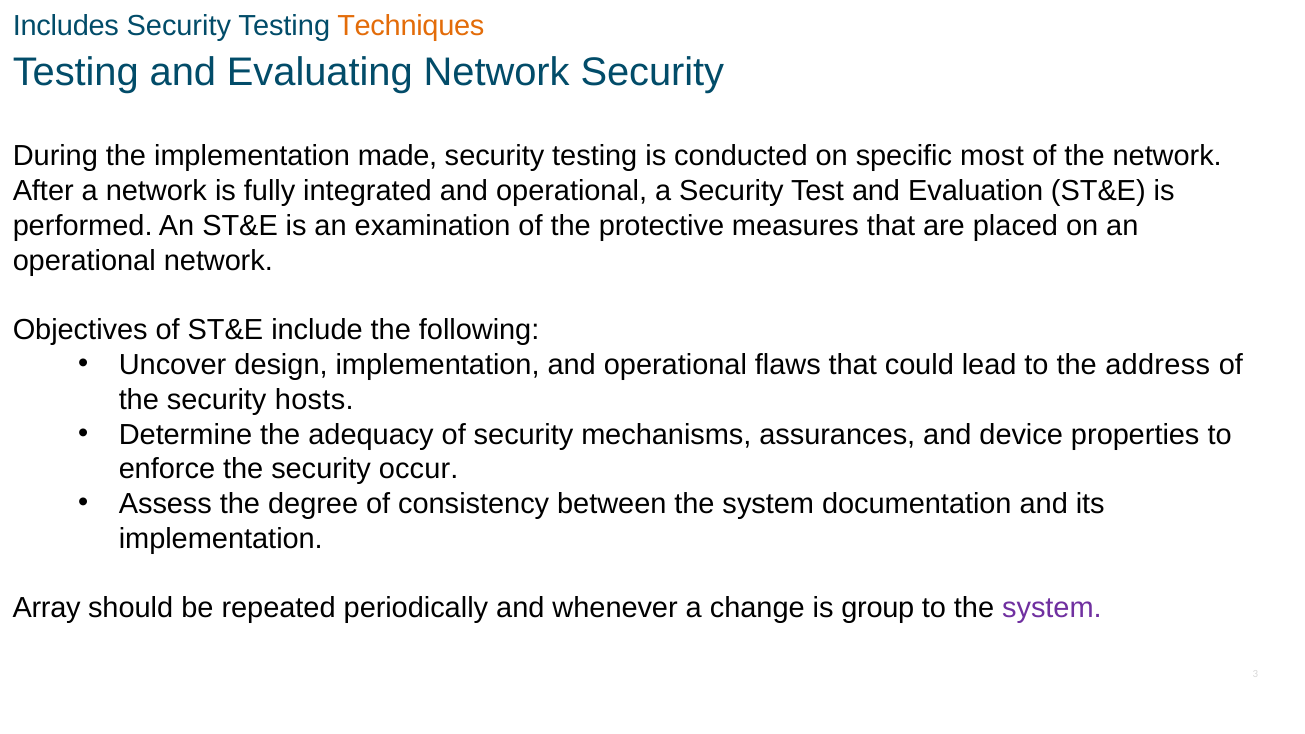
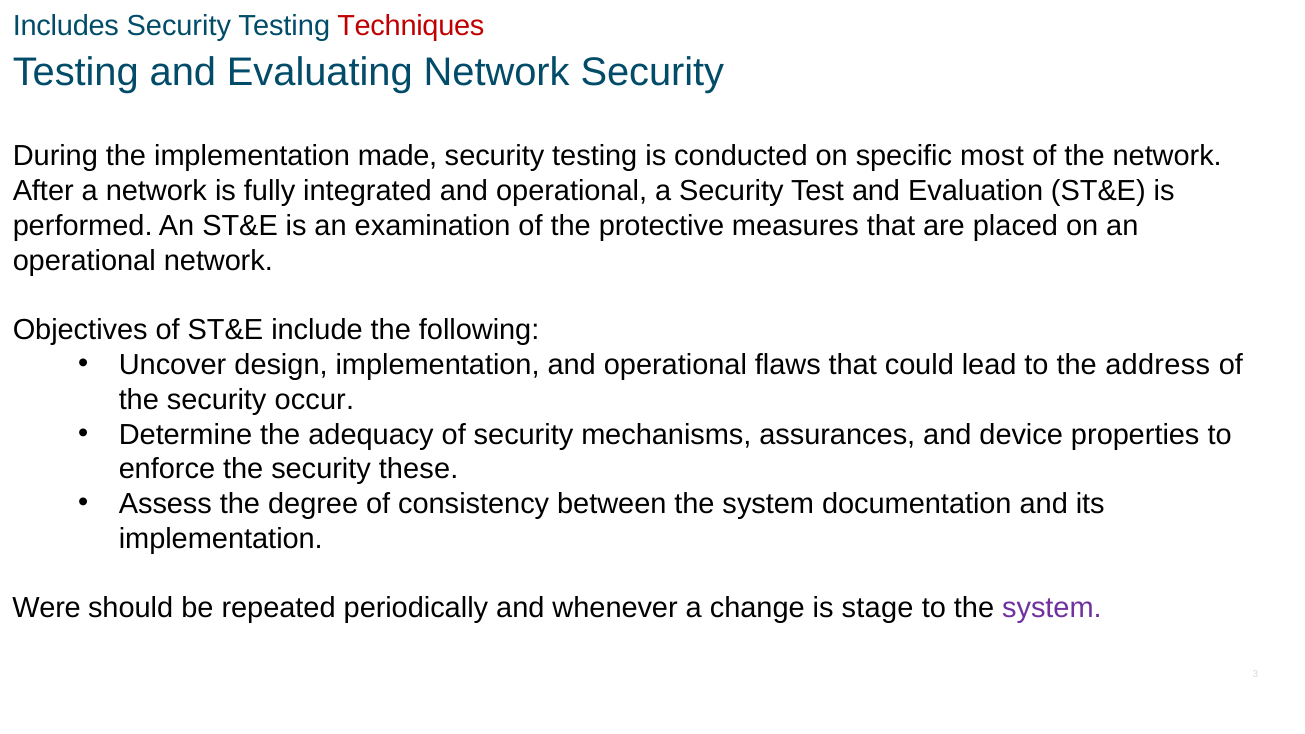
Techniques colour: orange -> red (411, 26)
hosts: hosts -> occur (314, 400)
occur: occur -> these (419, 469)
Array: Array -> Were (47, 608)
group: group -> stage (878, 608)
